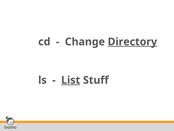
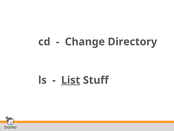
Directory underline: present -> none (132, 42)
